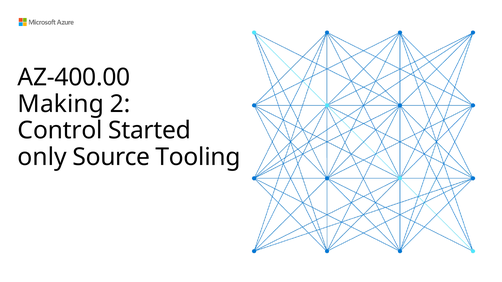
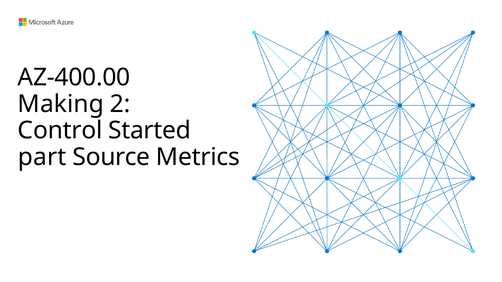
only: only -> part (42, 157)
Tooling: Tooling -> Metrics (198, 157)
